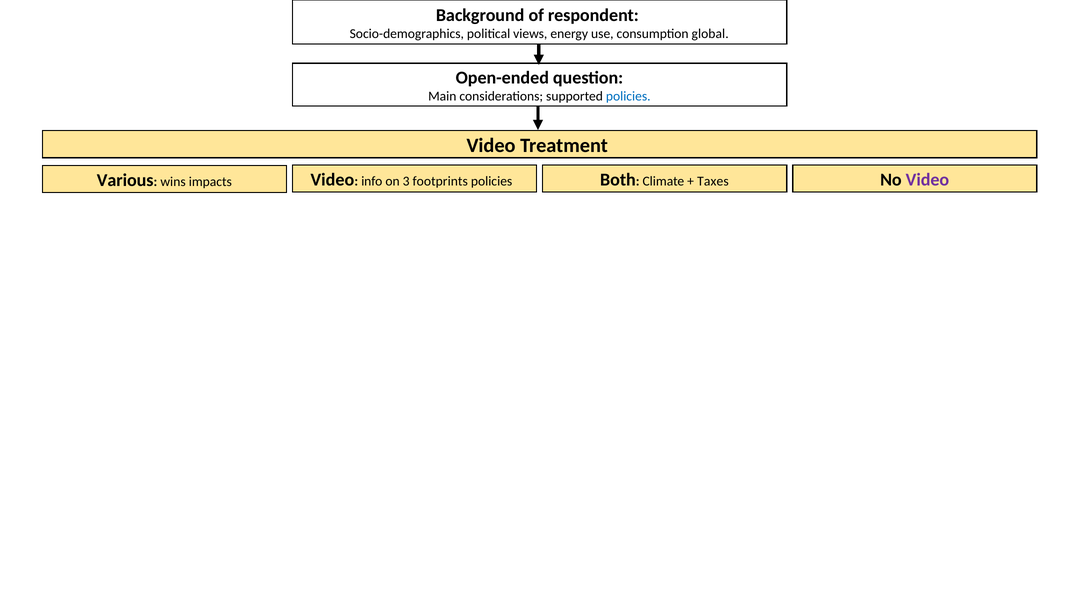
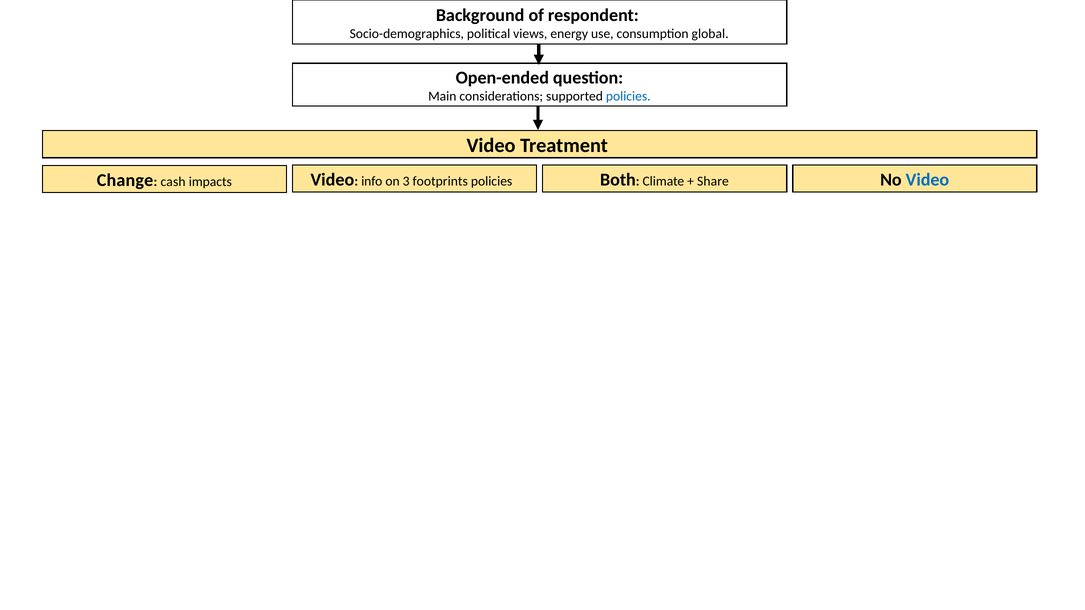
Various: Various -> Change (125, 180)
wins: wins -> cash (173, 182)
Taxes: Taxes -> Share (713, 181)
Video colour: purple -> blue (927, 180)
